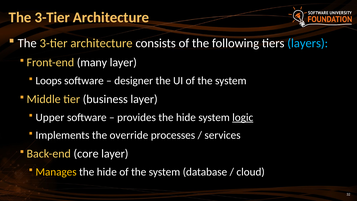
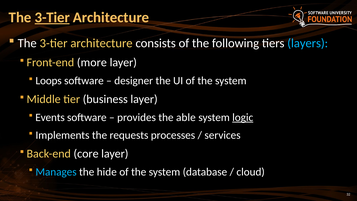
3-Tier underline: none -> present (52, 17)
many: many -> more (92, 62)
Upper: Upper -> Events (50, 117)
provides the hide: hide -> able (186, 117)
override: override -> requests (129, 135)
Manages colour: yellow -> light blue (56, 172)
